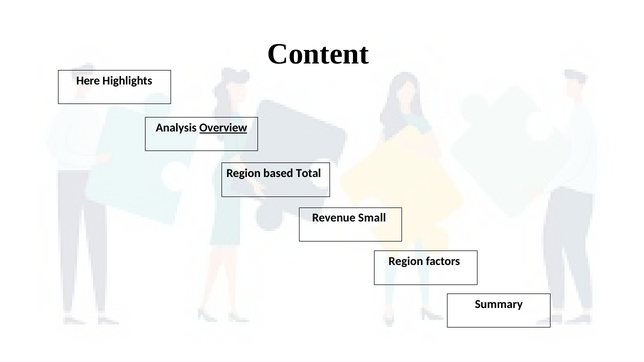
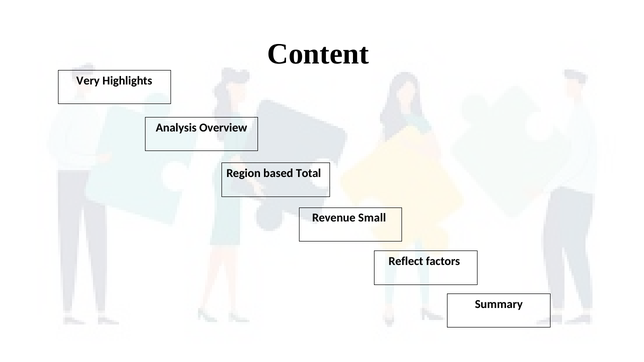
Here: Here -> Very (88, 81)
Overview underline: present -> none (223, 128)
Region: Region -> Reflect (406, 261)
